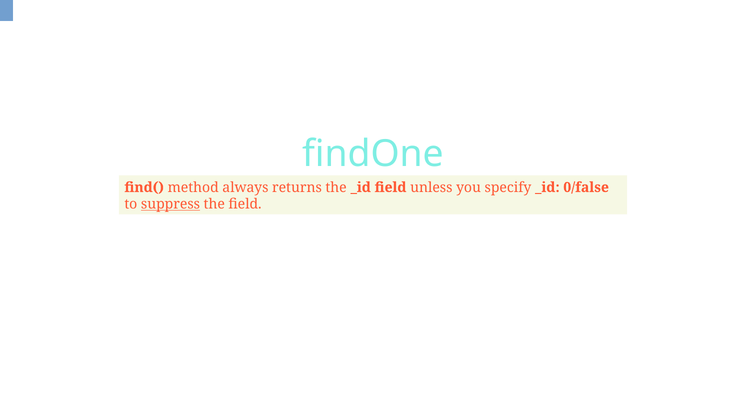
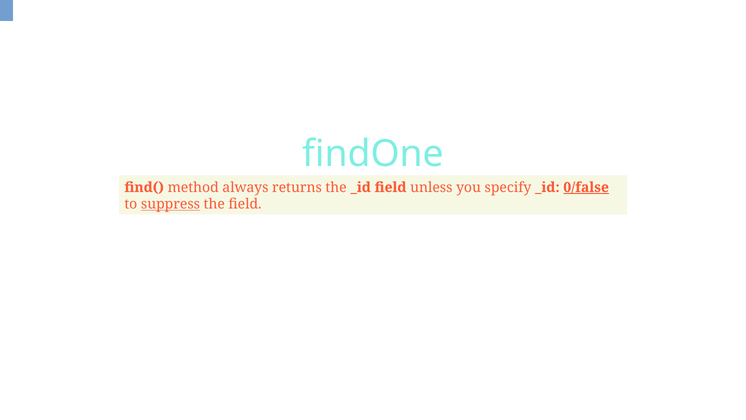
0/false underline: none -> present (586, 187)
